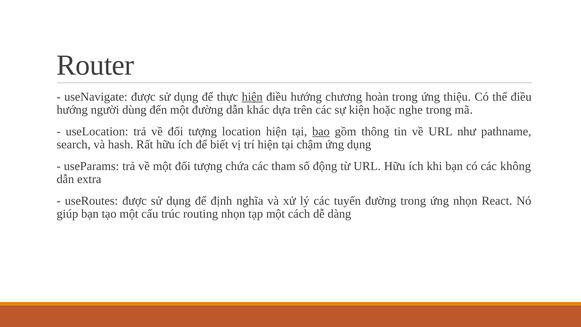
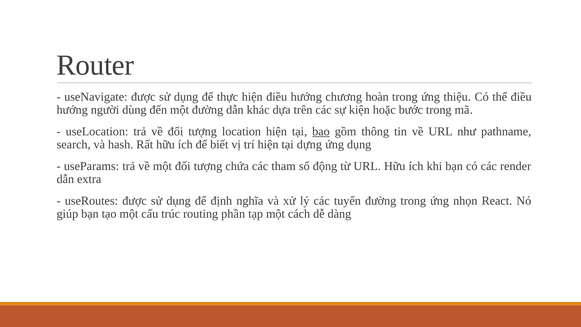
hiện underline: present -> none (252, 97)
nghe: nghe -> bước (411, 110)
chậm: chậm -> dựng (309, 144)
không: không -> render (516, 166)
routing nhọn: nhọn -> phần (233, 214)
